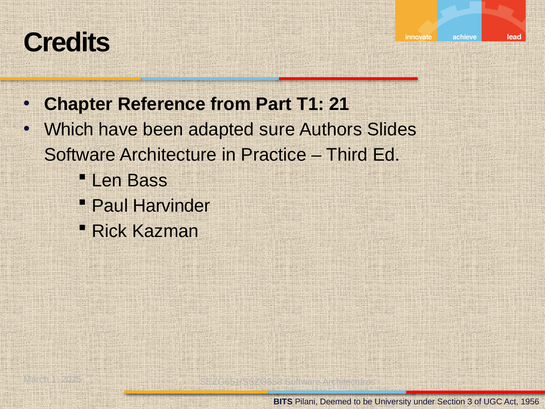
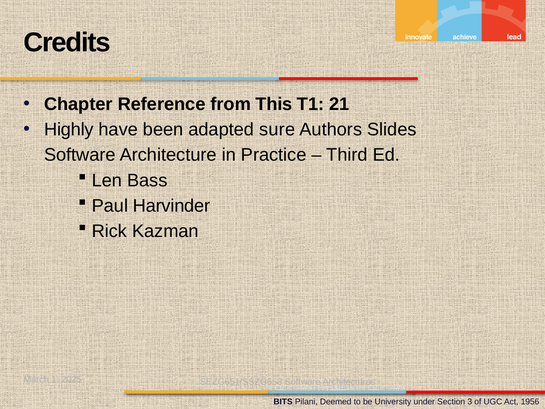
Part: Part -> This (274, 104)
Which: Which -> Highly (69, 129)
